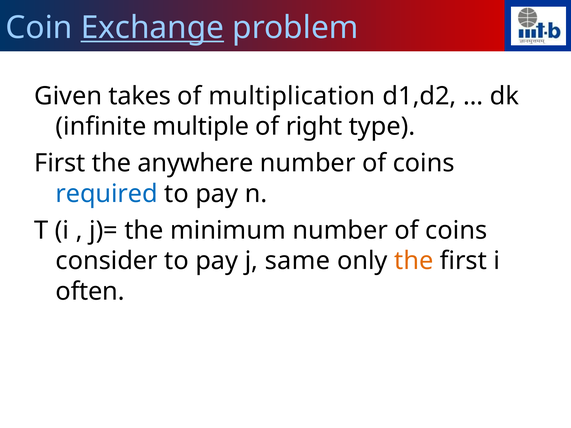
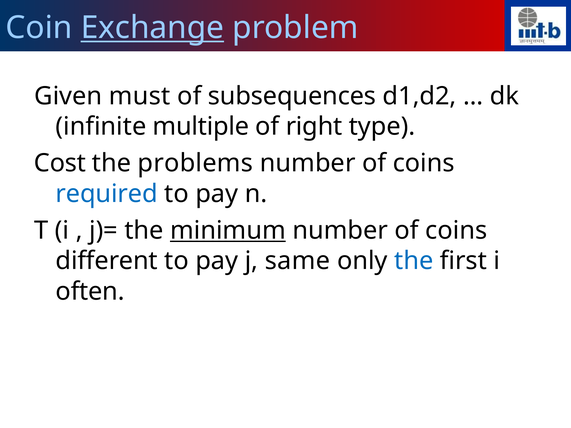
takes: takes -> must (140, 96)
multiplication: multiplication -> subsequences (292, 96)
First: First -> Cost (60, 163)
anywhere: anywhere -> problems (195, 163)
minimum underline: none -> present (228, 231)
consider: consider -> different (107, 261)
the colour: orange -> blue (414, 261)
